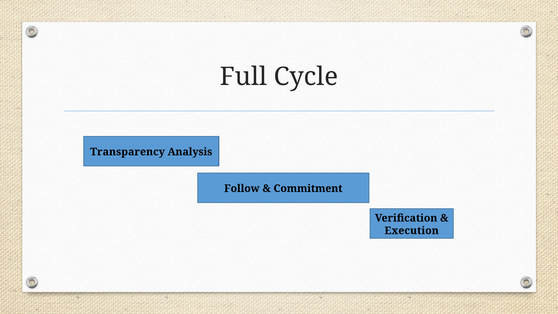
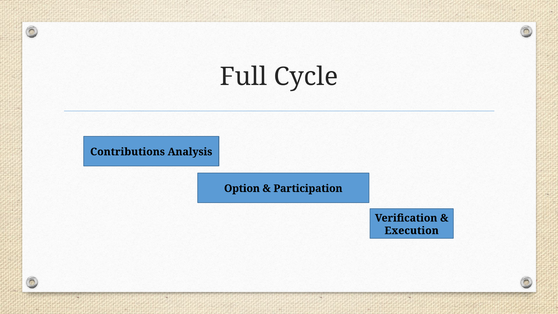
Transparency: Transparency -> Contributions (128, 152)
Follow: Follow -> Option (242, 188)
Commitment: Commitment -> Participation (308, 188)
